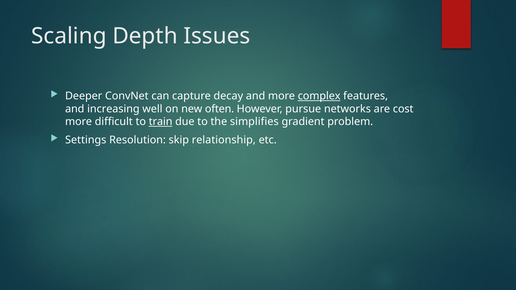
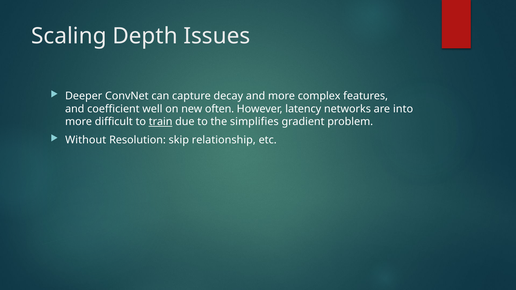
complex underline: present -> none (319, 96)
increasing: increasing -> coefficient (113, 109)
pursue: pursue -> latency (303, 109)
cost: cost -> into (403, 109)
Settings: Settings -> Without (86, 140)
